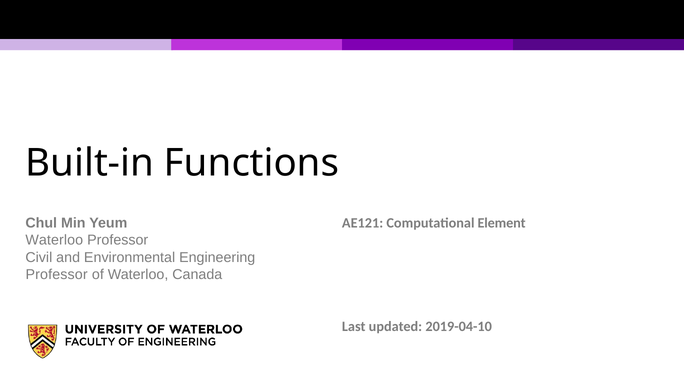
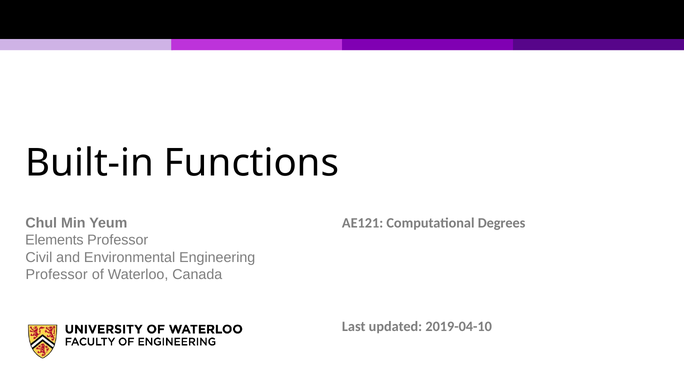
Element: Element -> Degrees (502, 223)
Waterloo: Waterloo -> Elements (54, 240)
